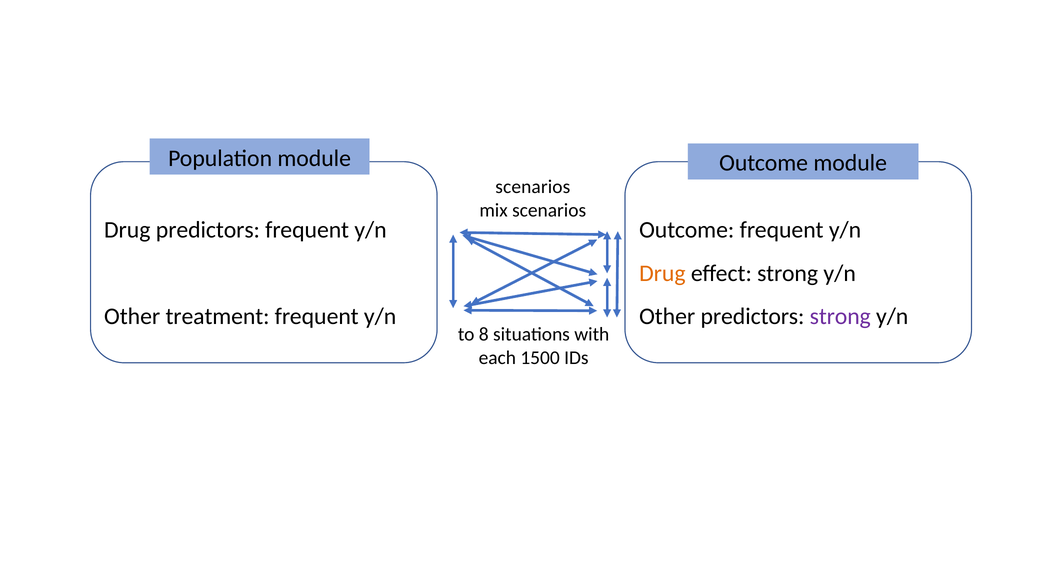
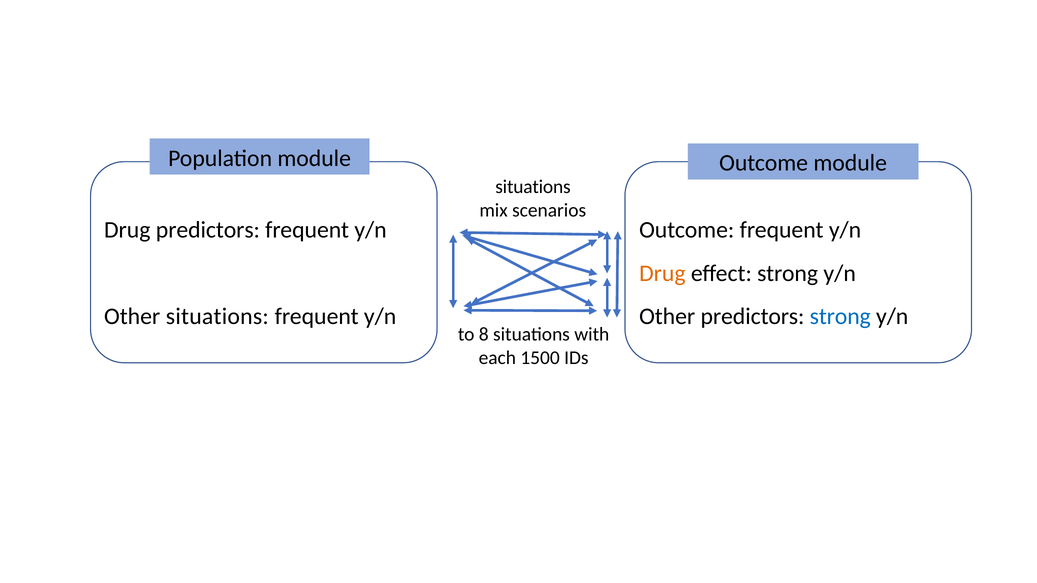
scenarios: scenarios -> situations (533, 187)
Other treatment: treatment -> situations (217, 316)
strong colour: purple -> blue (840, 316)
